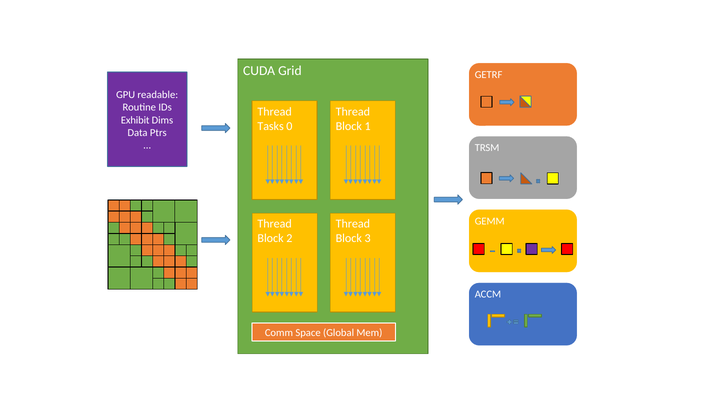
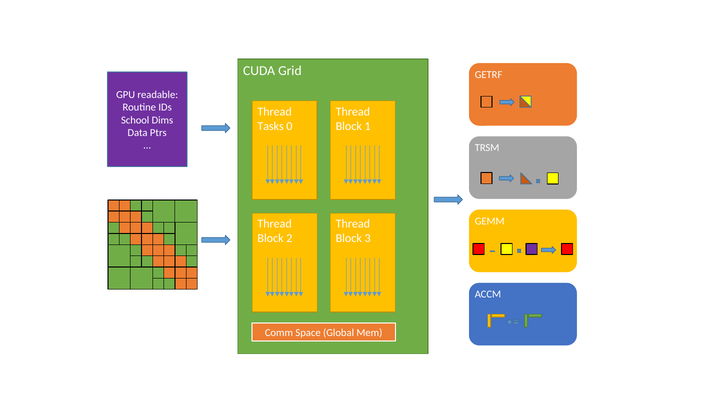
Exhibit: Exhibit -> School (135, 120)
